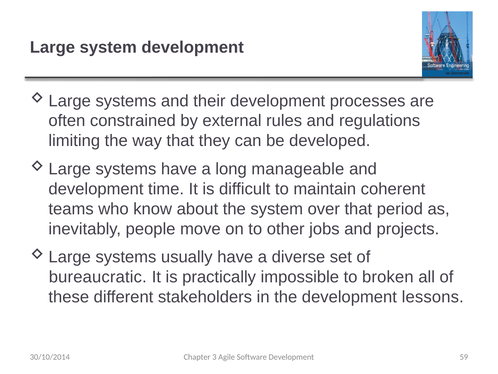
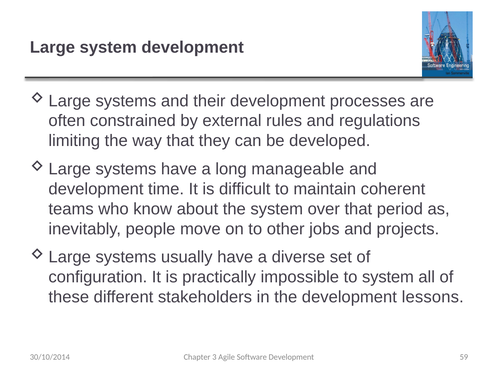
bureaucratic: bureaucratic -> configuration (98, 277)
to broken: broken -> system (388, 277)
